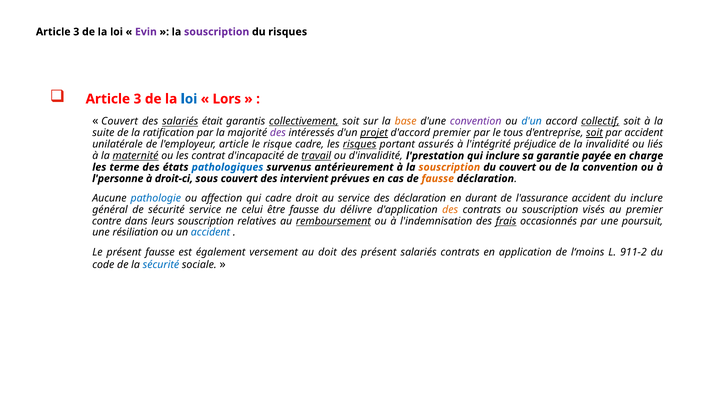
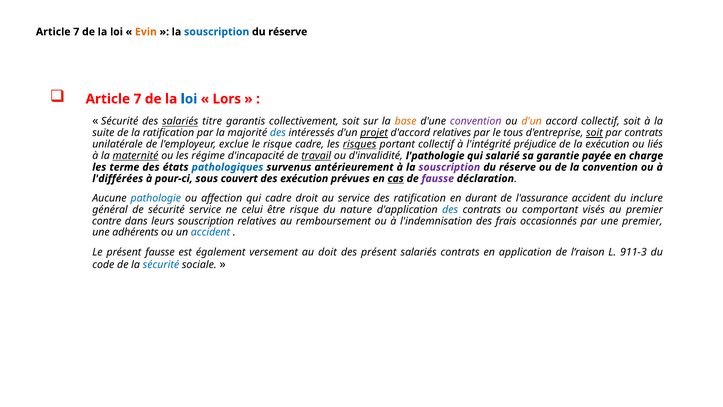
3: 3 -> 7 (76, 32)
Evin colour: purple -> orange (146, 32)
souscription colour: purple -> blue (217, 32)
risques: risques -> réserve (288, 32)
3: 3 -> 7 (137, 99)
Couvert: Couvert -> Sécurité (120, 121)
était: était -> titre (212, 121)
collectivement underline: present -> none (304, 121)
d'un colour: blue -> orange (532, 121)
collectif underline: present -> none (600, 121)
des colour: purple -> blue (278, 133)
d'accord premier: premier -> relatives (452, 133)
par accident: accident -> contrats (644, 133)
l'employeur article: article -> exclue (234, 144)
portant assurés: assurés -> collectif (436, 144)
la invalidité: invalidité -> exécution (607, 144)
contrat: contrat -> régime (208, 156)
l'prestation: l'prestation -> l'pathologie (435, 156)
qui inclure: inclure -> salarié (503, 156)
souscription colour: orange -> purple (449, 167)
couvert: couvert -> réserve (517, 167)
l'personne: l'personne -> l'différées (118, 178)
droit-ci: droit-ci -> pour-ci (174, 178)
des intervient: intervient -> exécution (304, 178)
cas underline: none -> present (396, 178)
fausse colour: orange -> purple (438, 178)
des déclaration: déclaration -> ratification (420, 198)
être fausse: fausse -> risque (304, 209)
délivre: délivre -> nature (356, 209)
des colour: orange -> blue (450, 209)
ou souscription: souscription -> comportant (550, 209)
remboursement underline: present -> none (333, 221)
frais underline: present -> none (506, 221)
une poursuit: poursuit -> premier (642, 221)
résiliation: résiliation -> adhérents (135, 232)
l‘moins: l‘moins -> l‘raison (588, 252)
911-2: 911-2 -> 911-3 (633, 252)
